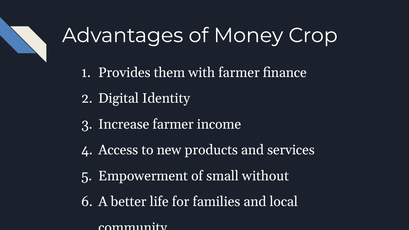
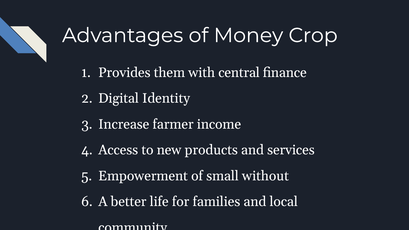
with farmer: farmer -> central (239, 73)
